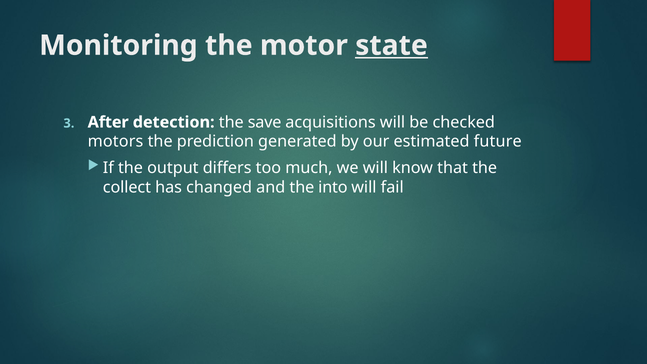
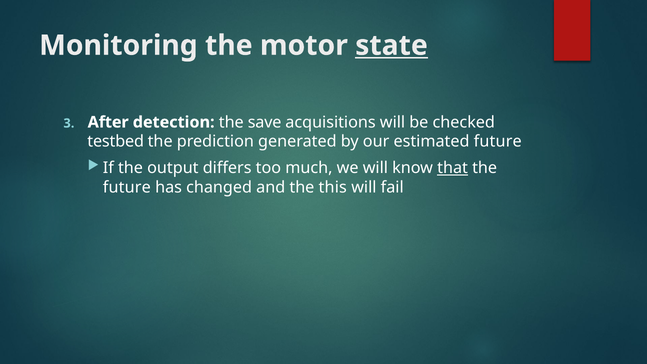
motors: motors -> testbed (116, 142)
that underline: none -> present (453, 168)
collect: collect -> future (127, 187)
into: into -> this (333, 187)
